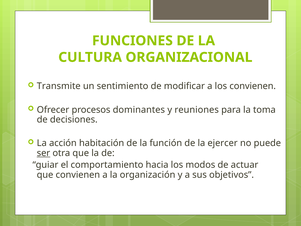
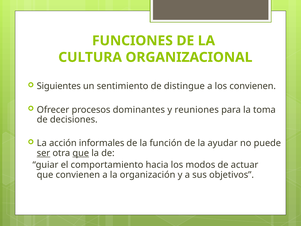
Transmite: Transmite -> Siguientes (59, 86)
modificar: modificar -> distingue (184, 86)
habitación: habitación -> informales (102, 143)
ejercer: ejercer -> ayudar (223, 143)
que underline: none -> present (81, 153)
